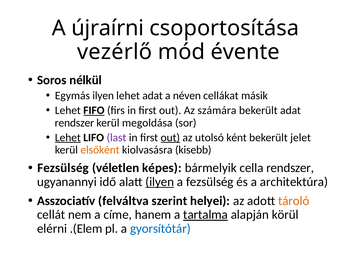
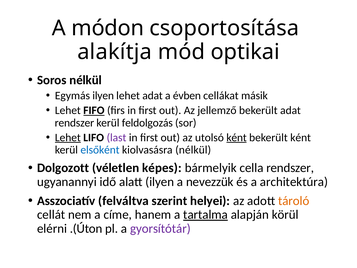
újraírni: újraírni -> módon (108, 28)
vezérlő: vezérlő -> alakítja (115, 52)
évente: évente -> optikai (245, 52)
néven: néven -> évben (187, 96)
számára: számára -> jellemző (217, 110)
megoldása: megoldása -> feldolgozás (147, 123)
out underline: present -> none (170, 137)
ként underline: none -> present (237, 137)
bekerült jelet: jelet -> ként (301, 137)
elsőként colour: orange -> blue (100, 150)
kiolvasásra kisebb: kisebb -> nélkül (193, 150)
Fezsülség: Fezsülség -> Dolgozott (63, 168)
ilyen underline: present -> none (160, 182)
a fezsülség: fezsülség -> nevezzük (210, 182)
.(Elem: .(Elem -> .(Úton (86, 228)
gyorsítótár colour: blue -> purple (160, 228)
